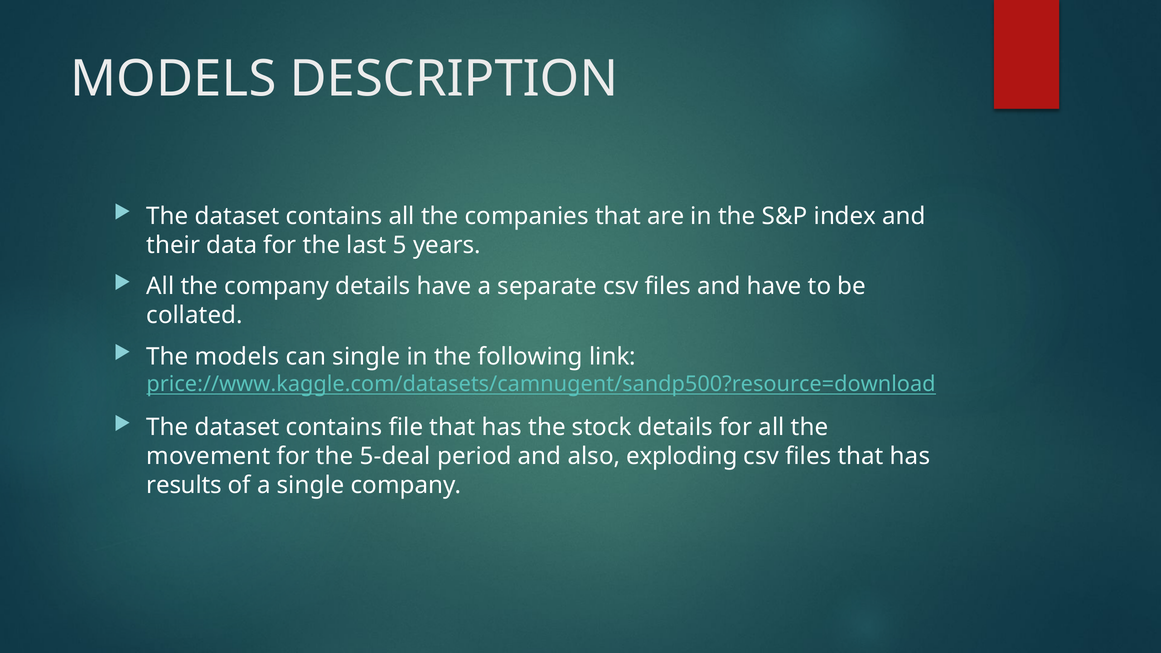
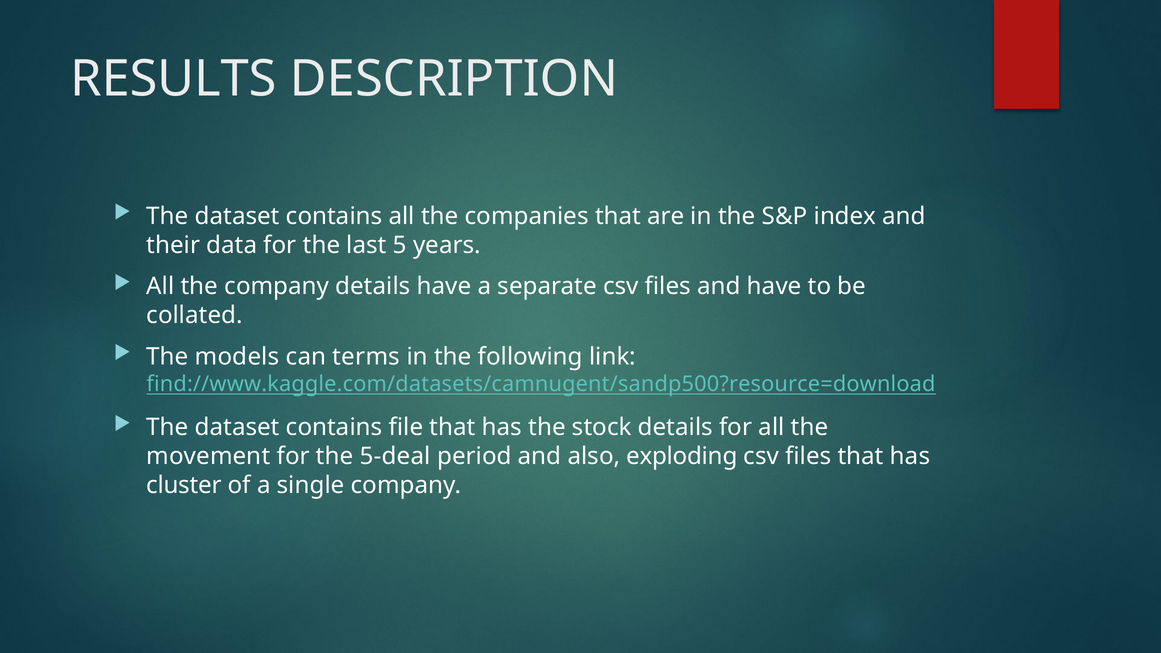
MODELS: MODELS -> RESULTS (174, 79)
can single: single -> terms (366, 357)
price://www.kaggle.com/datasets/camnugent/sandp500?resource=download: price://www.kaggle.com/datasets/camnugent/sandp500?resource=download -> find://www.kaggle.com/datasets/camnugent/sandp500?resource=download (541, 384)
results: results -> cluster (184, 486)
